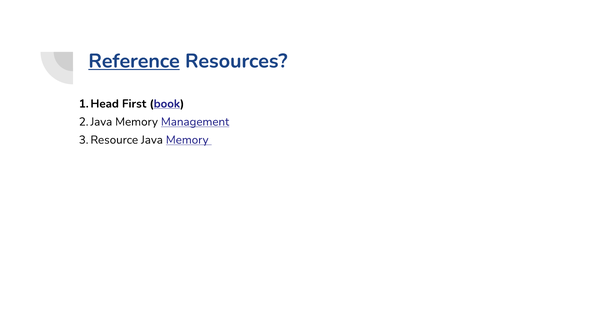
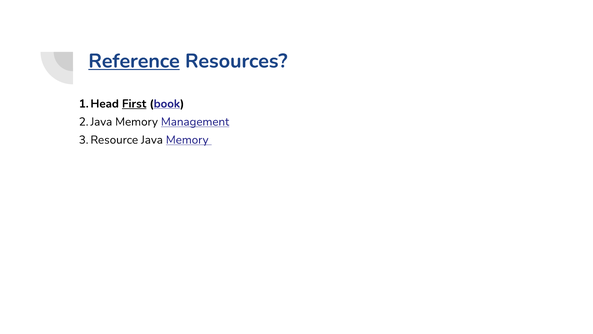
First underline: none -> present (134, 104)
